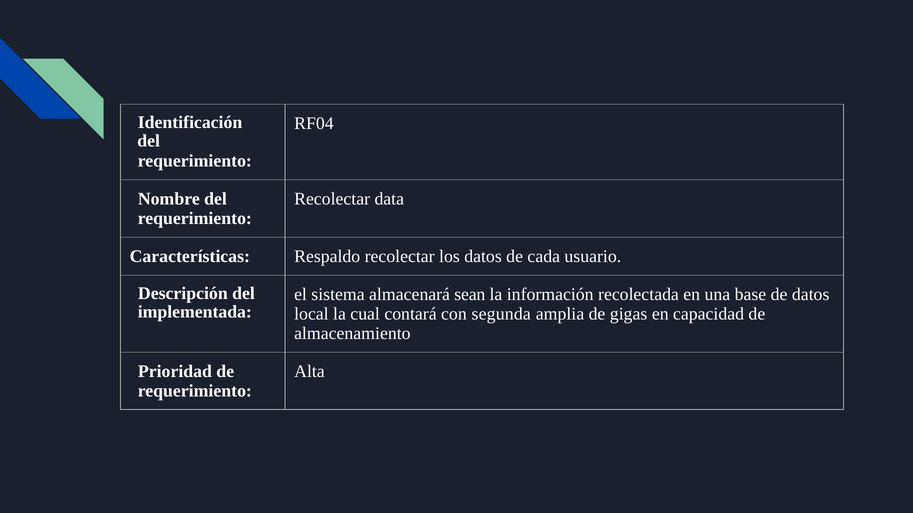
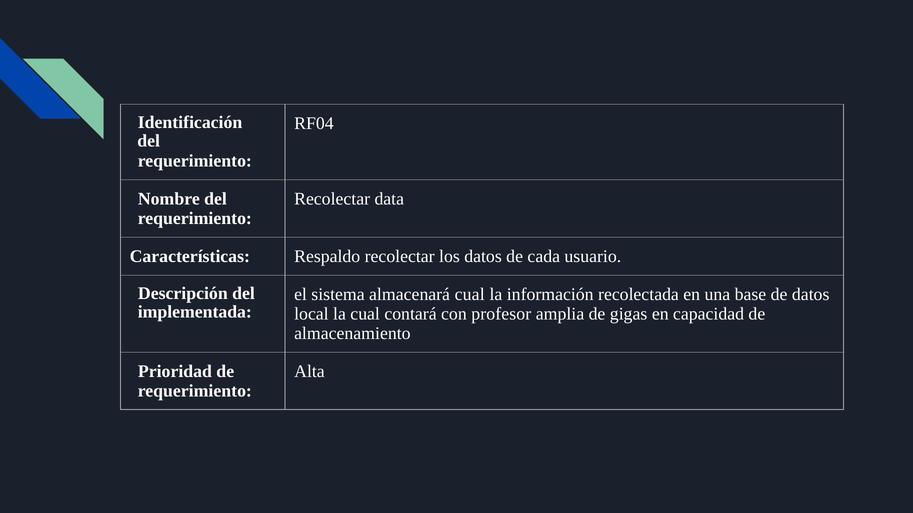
almacenará sean: sean -> cual (470, 295)
segunda: segunda -> profesor (501, 314)
